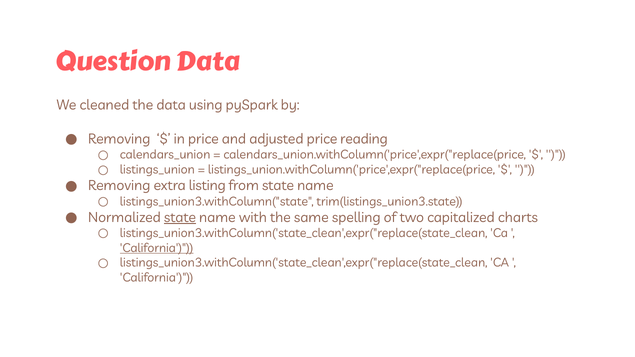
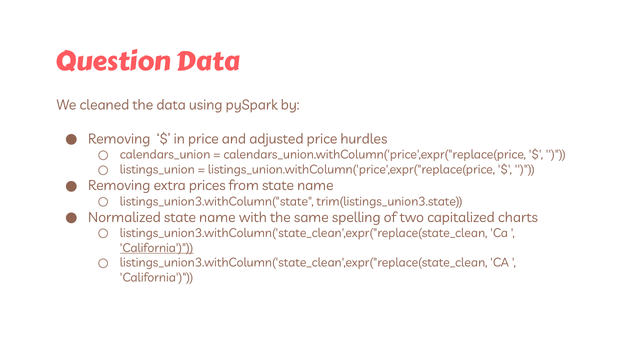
reading: reading -> hurdles (364, 139)
listing: listing -> prices (207, 186)
state underline: present -> none (180, 218)
